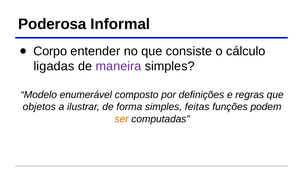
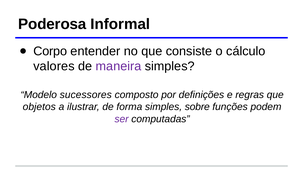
ligadas: ligadas -> valores (54, 66)
enumerável: enumerável -> sucessores (86, 95)
feitas: feitas -> sobre (197, 107)
ser colour: orange -> purple (122, 119)
